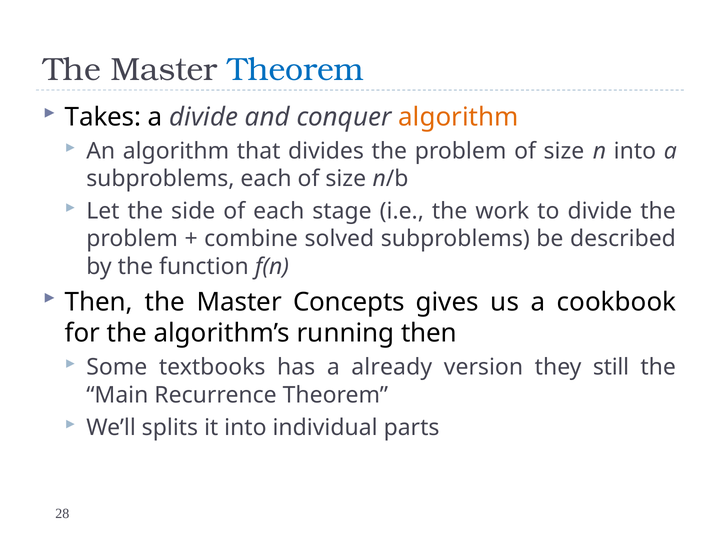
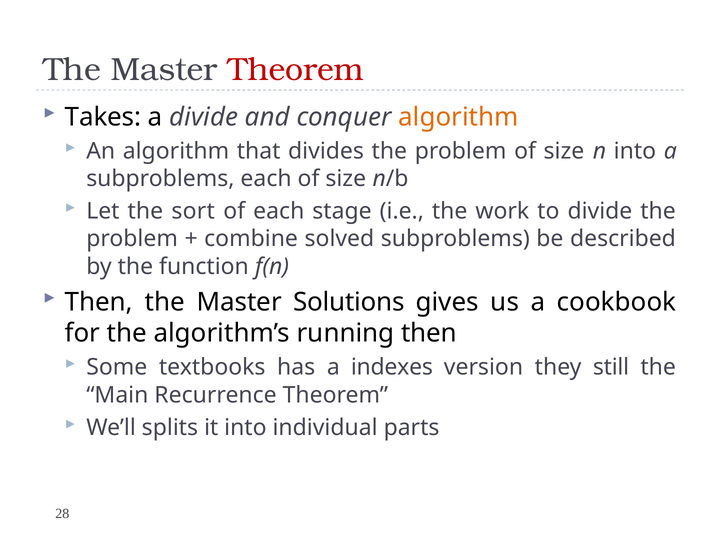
Theorem colour: blue -> red (296, 69)
side: side -> sort (193, 211)
Concepts: Concepts -> Solutions (349, 302)
already: already -> indexes (392, 367)
